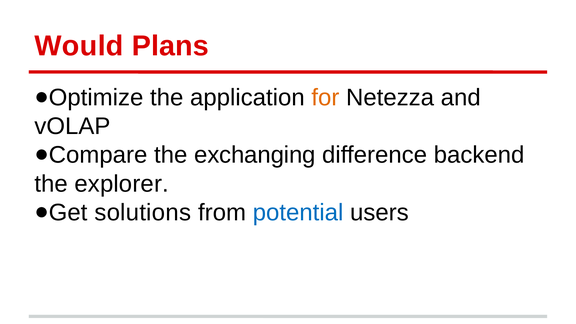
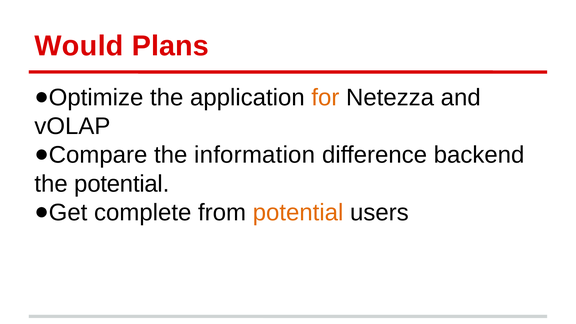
exchanging: exchanging -> information (255, 155)
the explorer: explorer -> potential (122, 184)
solutions: solutions -> complete (143, 213)
potential colour: blue -> orange (298, 213)
